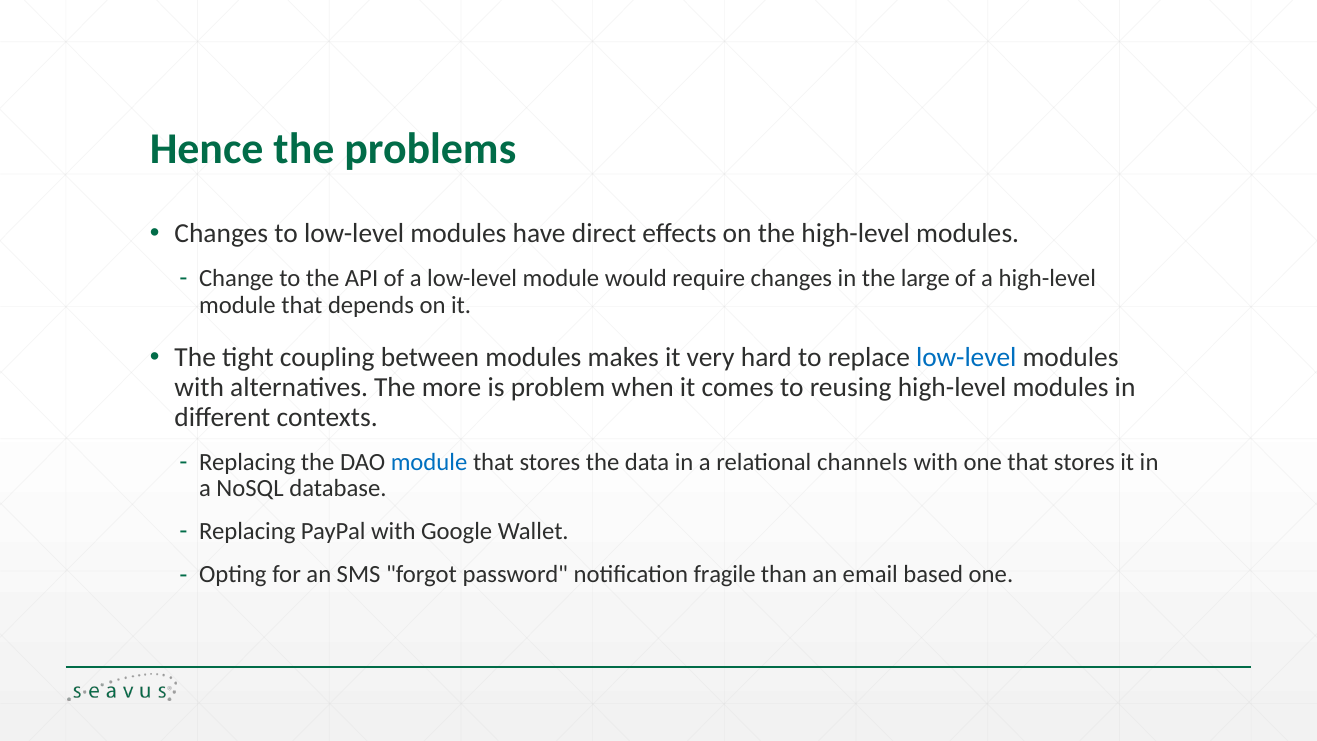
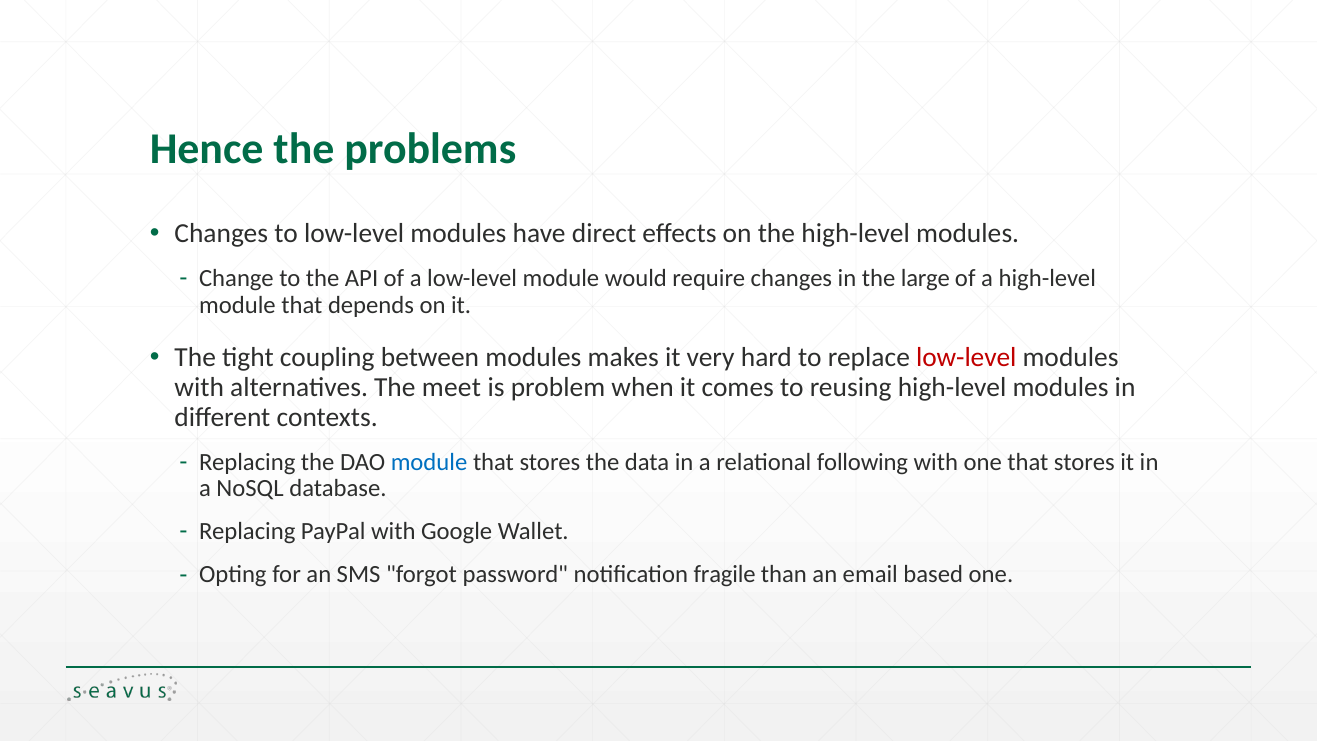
low-level colour: blue -> red (966, 358)
more: more -> meet (451, 387)
channels: channels -> following (862, 462)
